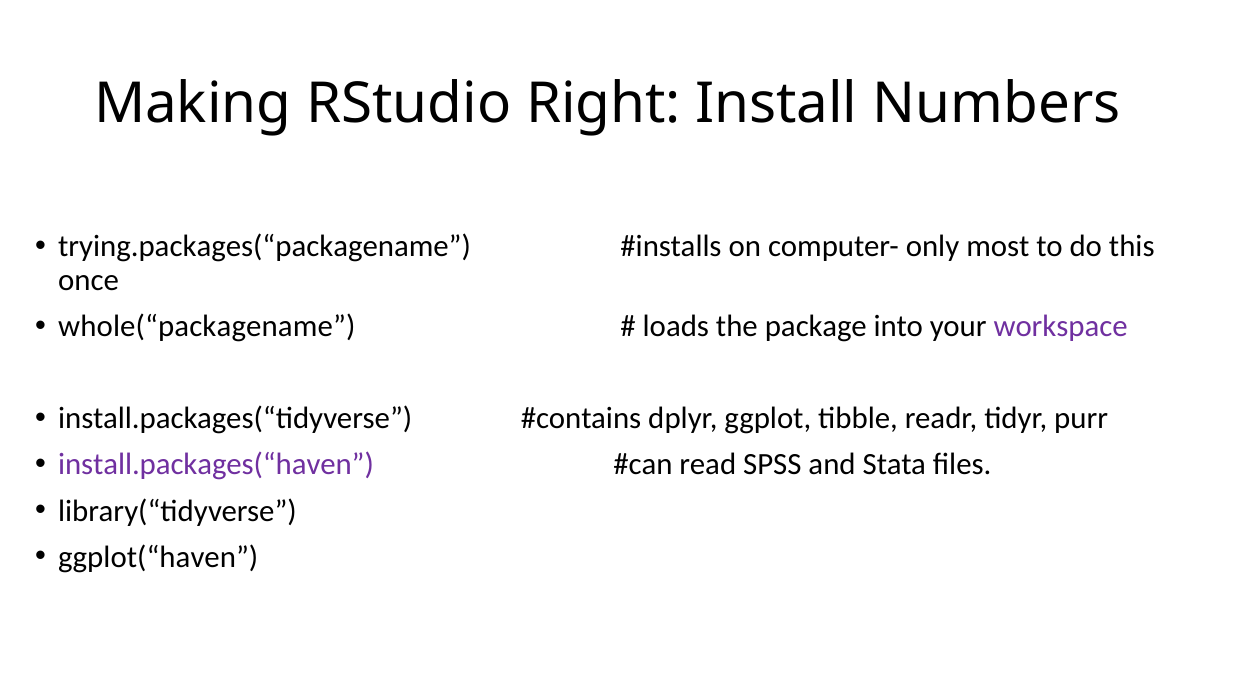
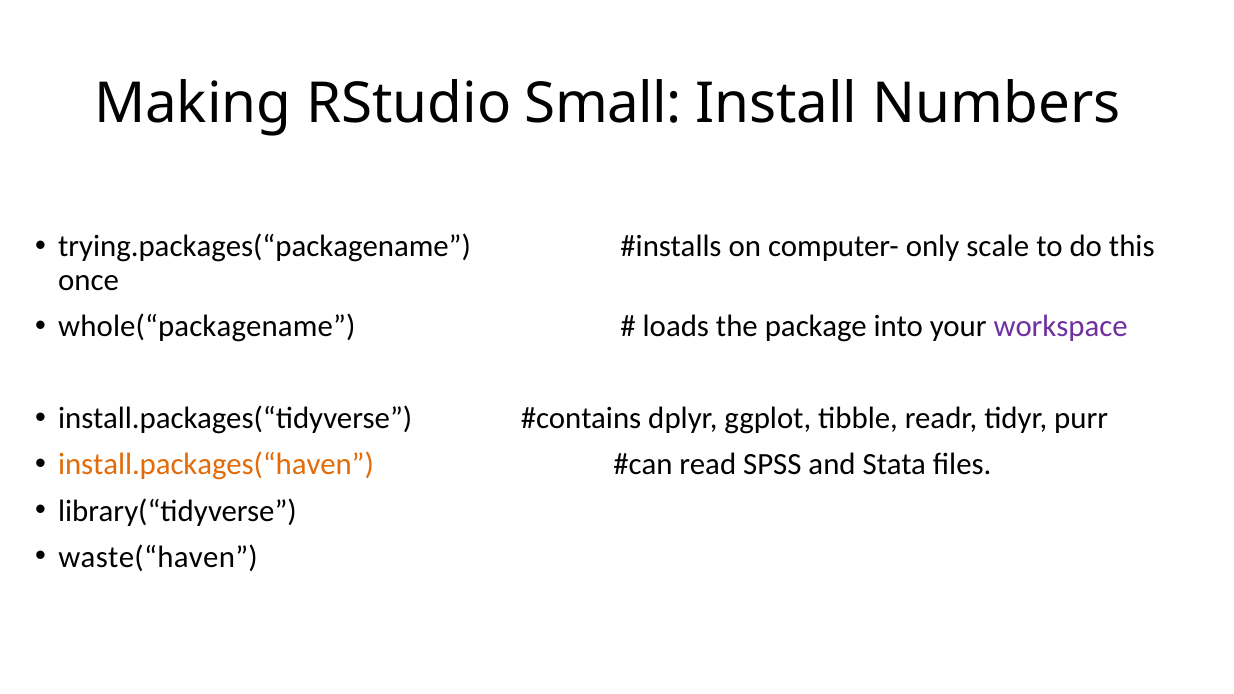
Right: Right -> Small (603, 104)
most: most -> scale (998, 247)
install.packages(“haven colour: purple -> orange (216, 465)
ggplot(“haven: ggplot(“haven -> waste(“haven (158, 557)
